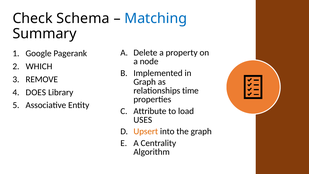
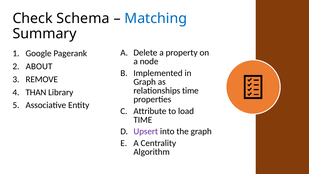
WHICH: WHICH -> ABOUT (39, 66)
DOES: DOES -> THAN (36, 92)
USES: USES -> TIME (143, 120)
Upsert colour: orange -> purple (146, 131)
